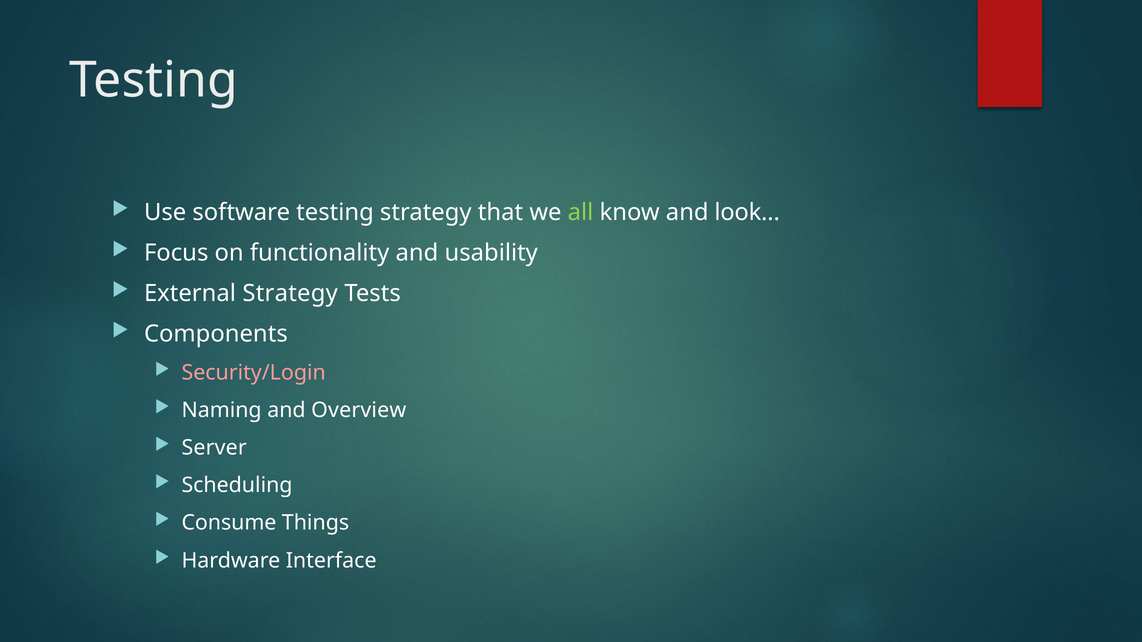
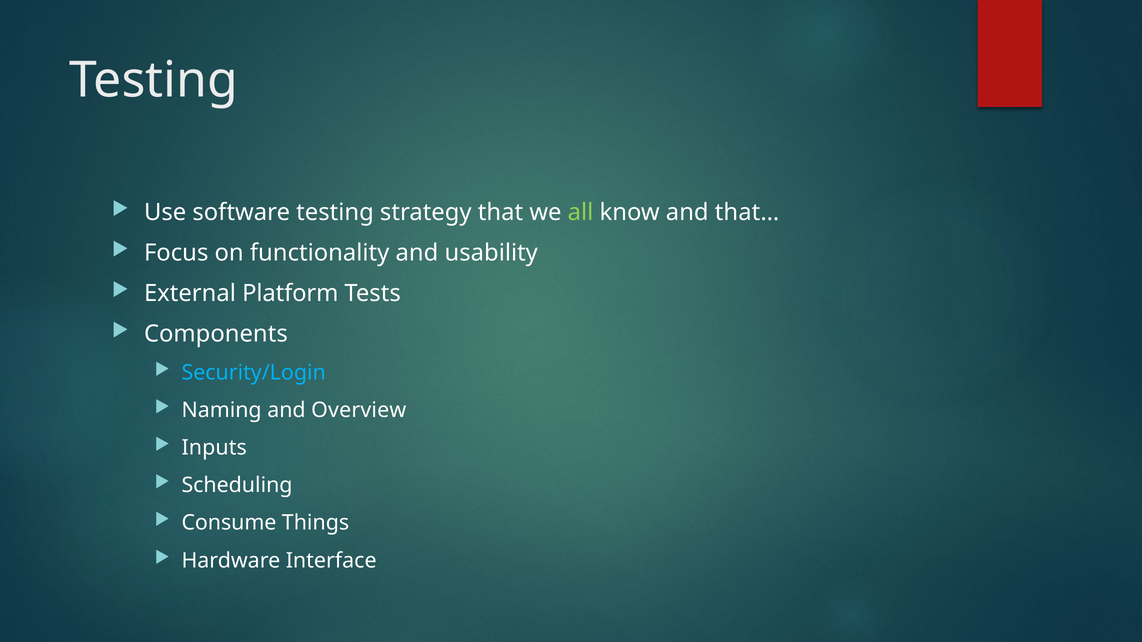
look…: look… -> that… (747, 213)
External Strategy: Strategy -> Platform (290, 293)
Security/Login colour: pink -> light blue (254, 373)
Server: Server -> Inputs (214, 448)
